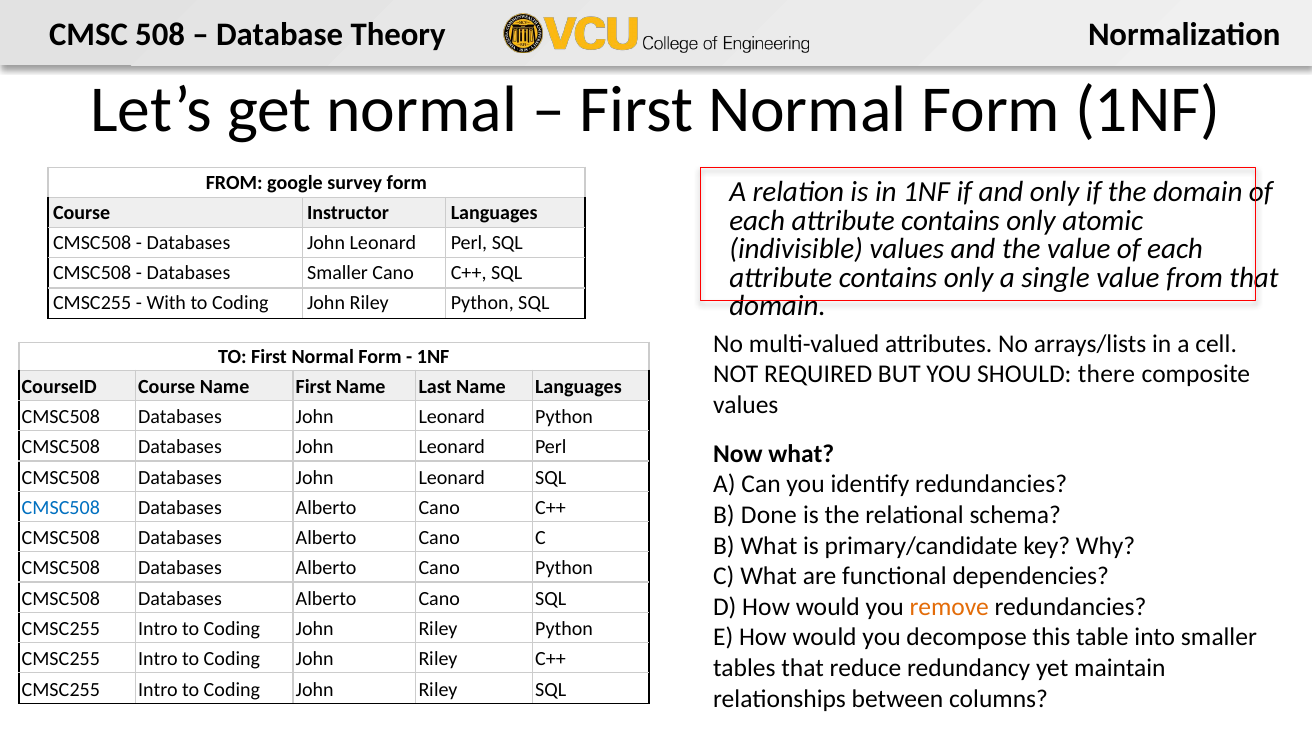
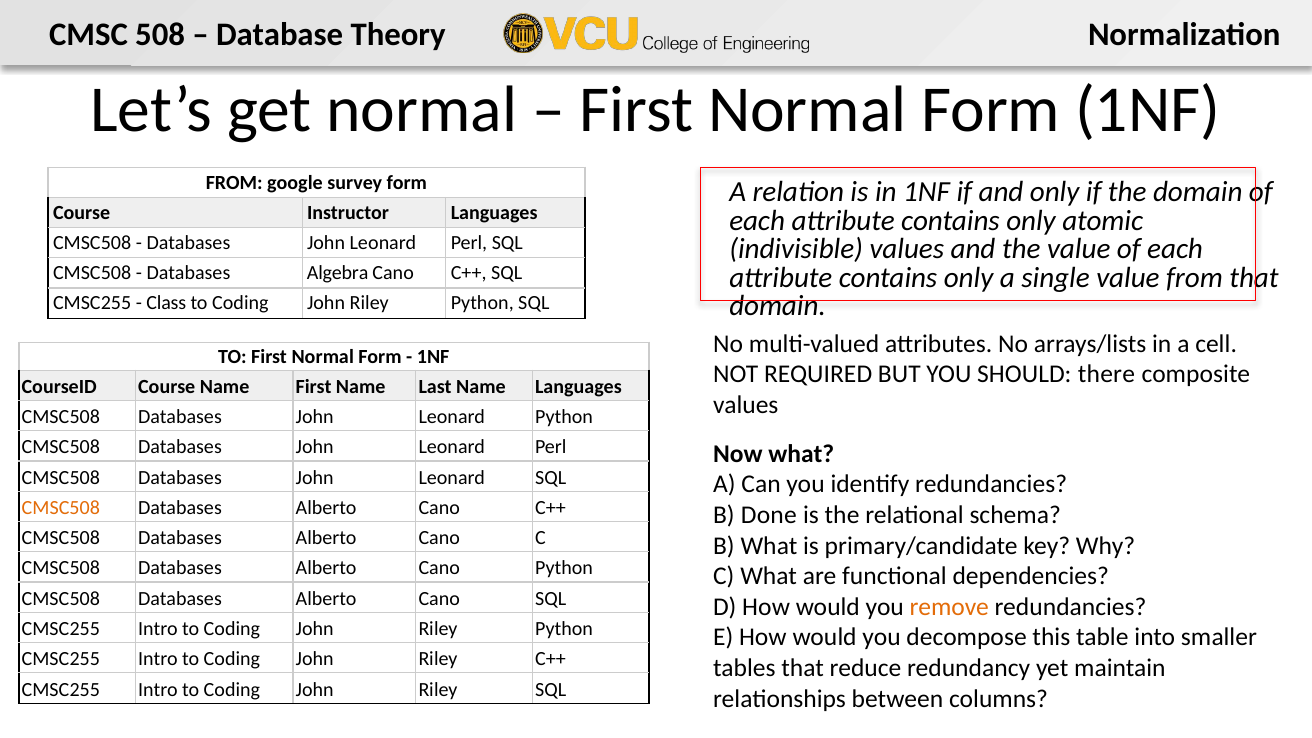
Databases Smaller: Smaller -> Algebra (338, 273)
With: With -> Class (166, 303)
CMSC508 colour: blue -> orange (61, 508)
